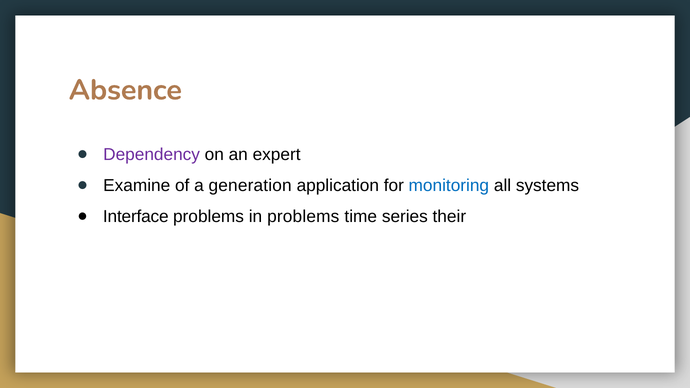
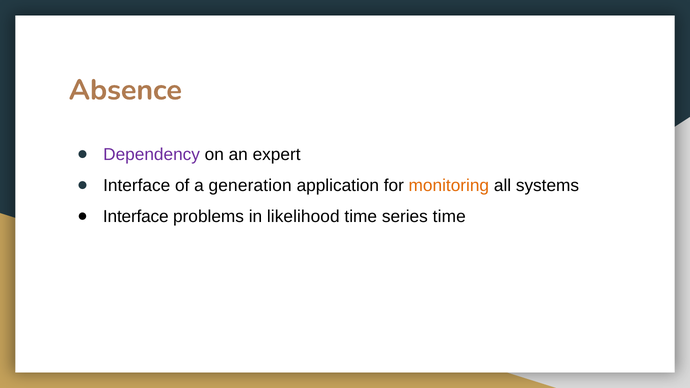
Examine: Examine -> Interface (137, 186)
monitoring colour: blue -> orange (449, 186)
in problems: problems -> likelihood (303, 217)
series their: their -> time (449, 217)
